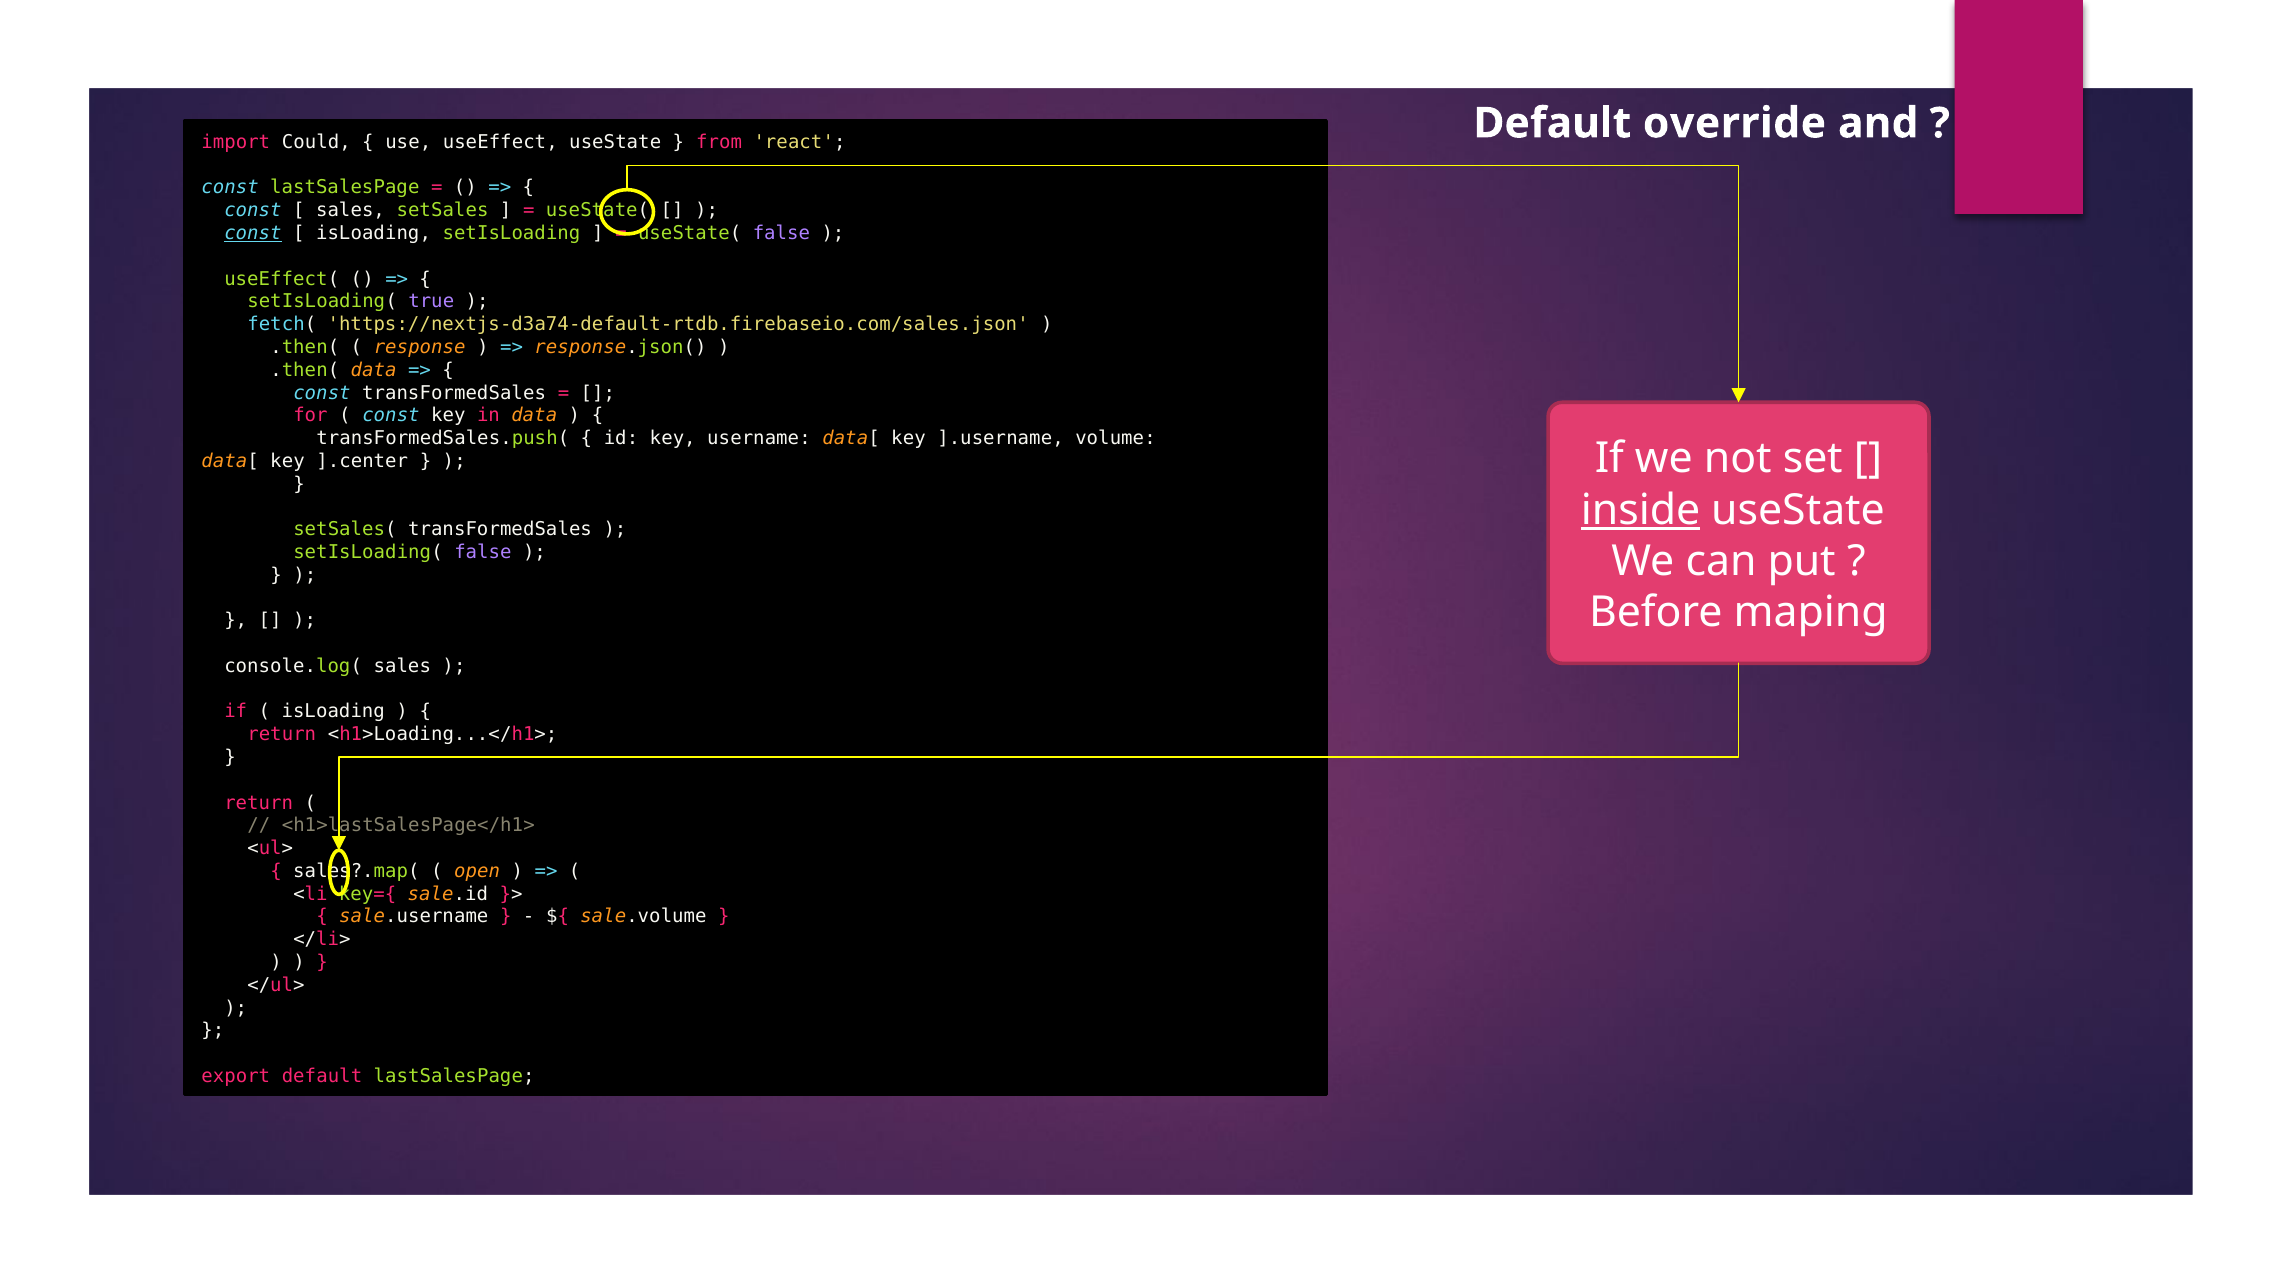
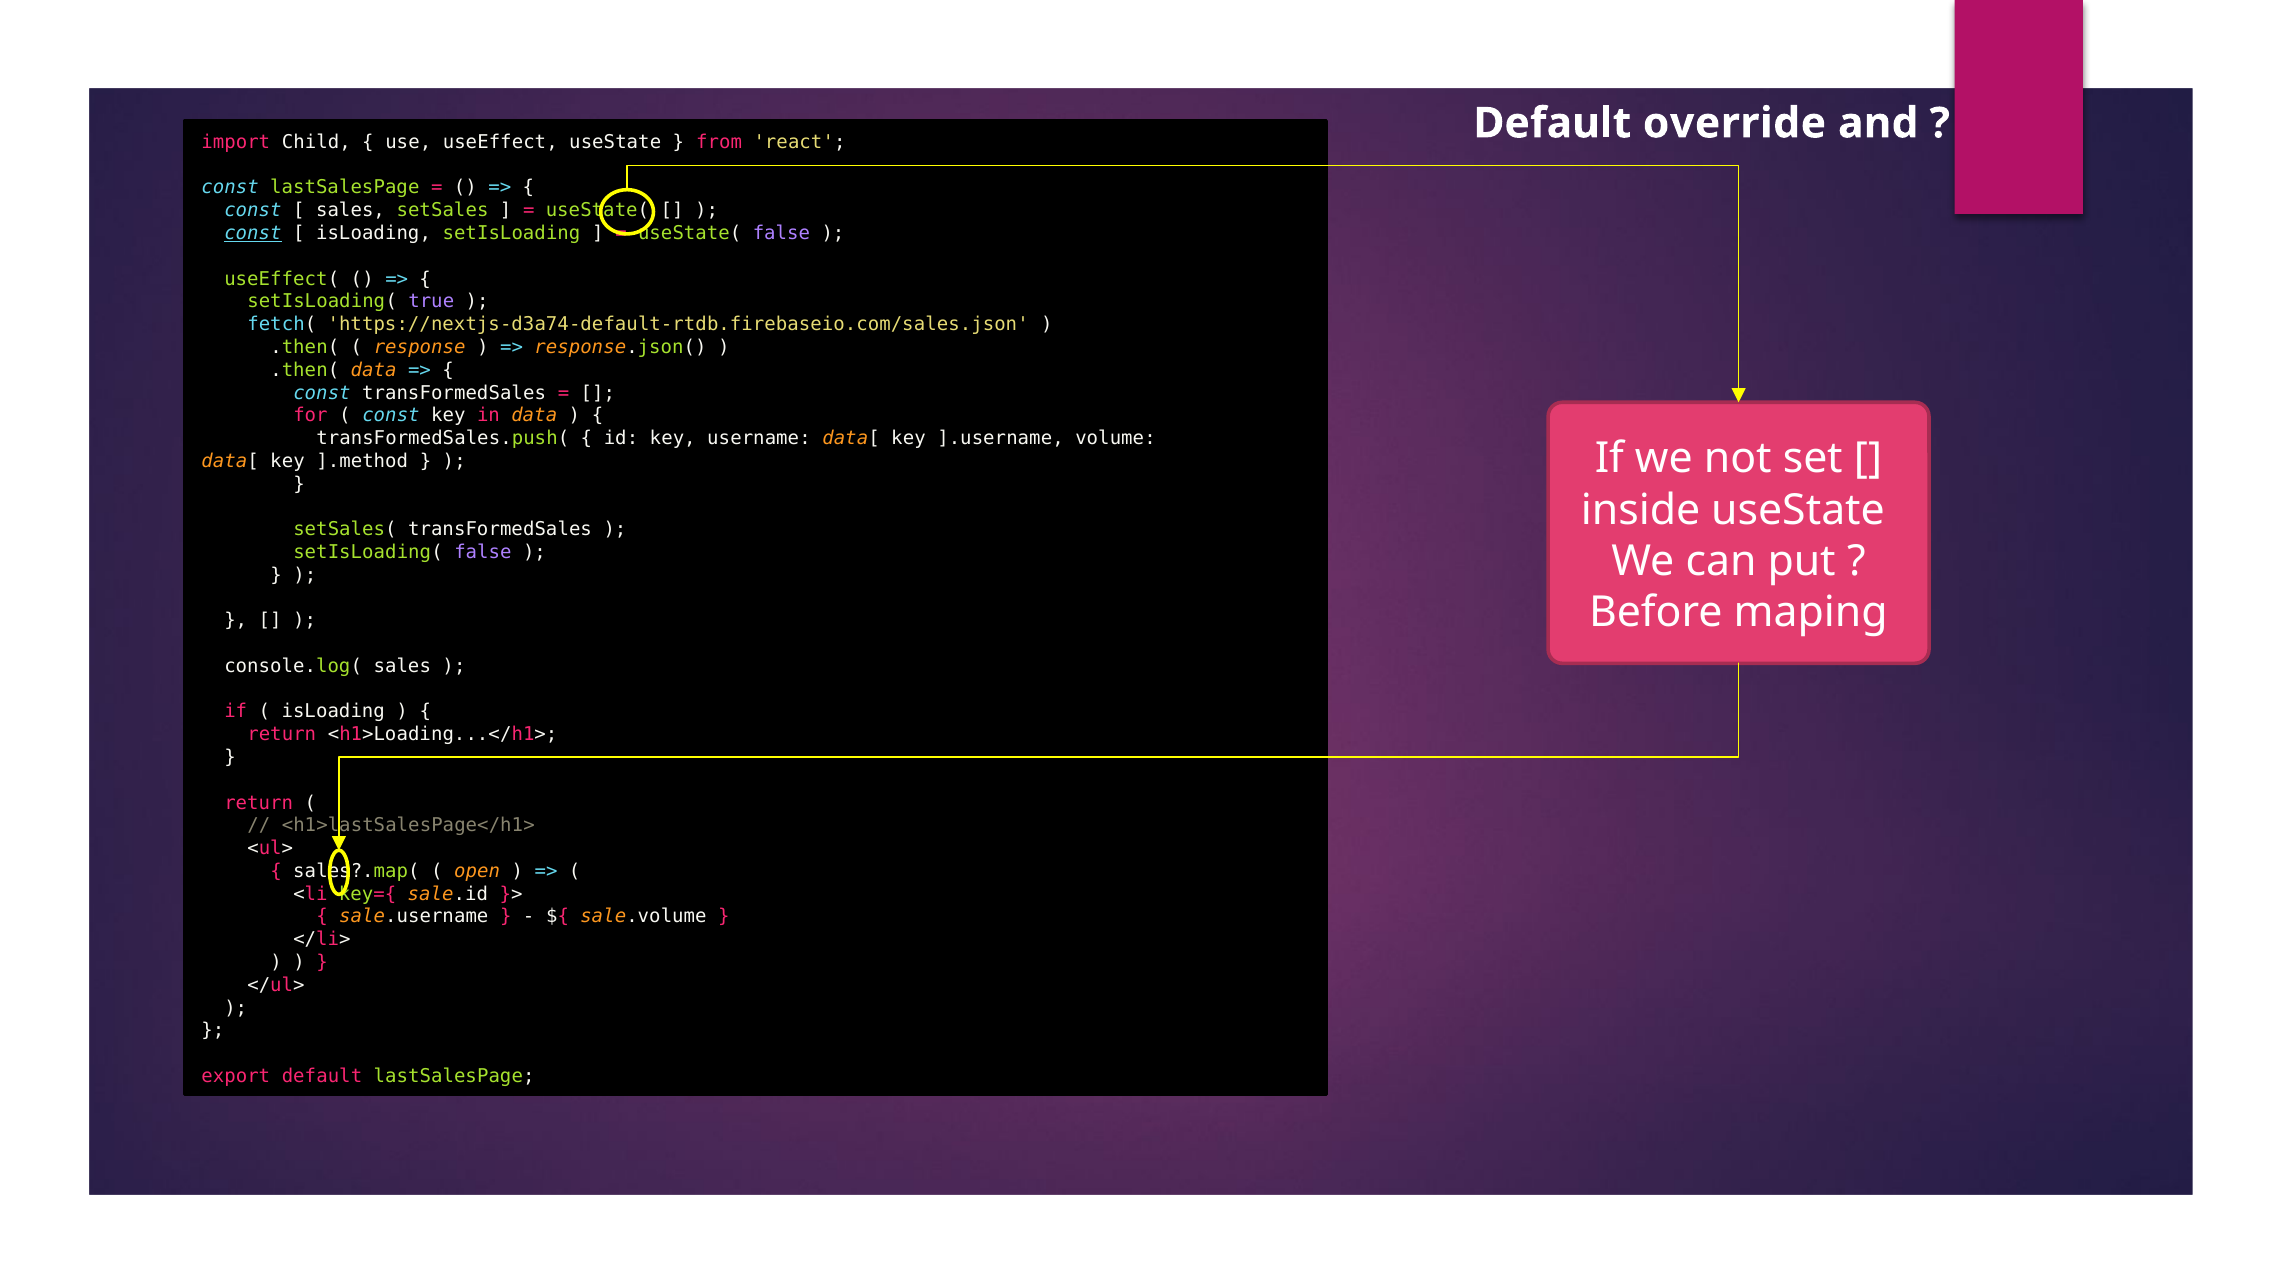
Could: Could -> Child (316, 142)
].center: ].center -> ].method (362, 461)
inside underline: present -> none (1641, 510)
